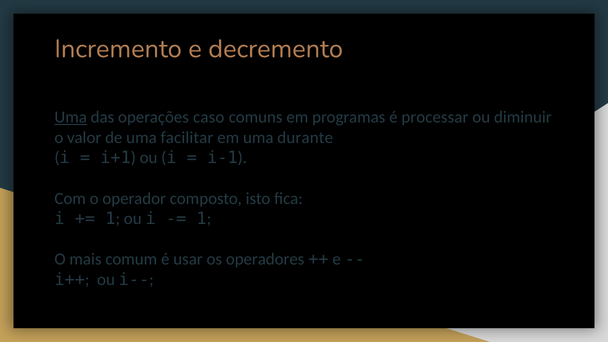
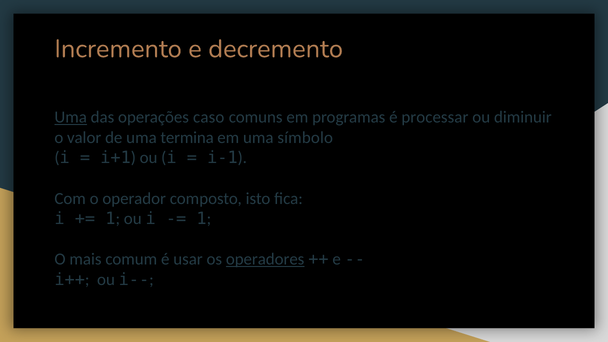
facilitar: facilitar -> termina (187, 138)
durante: durante -> símbolo (305, 138)
operadores underline: none -> present (265, 259)
